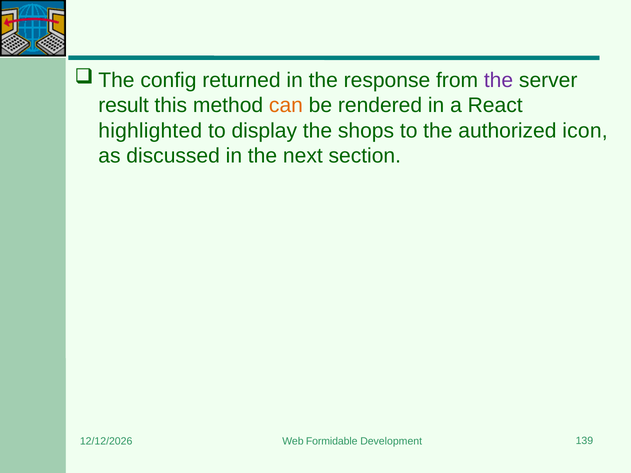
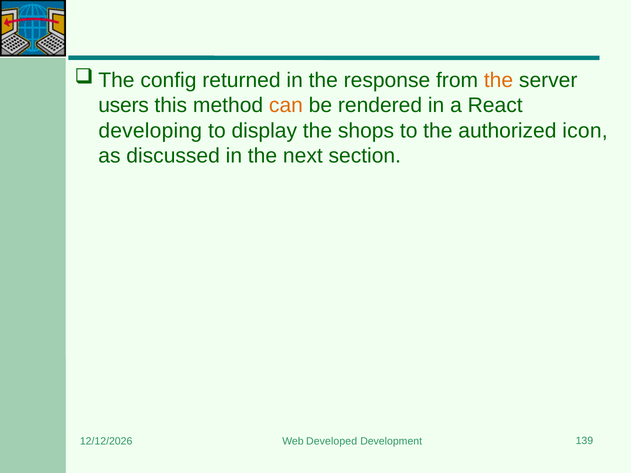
the colour: purple -> orange (499, 80)
result: result -> users (124, 106)
highlighted: highlighted -> developing (150, 131)
Formidable: Formidable -> Developed (332, 441)
